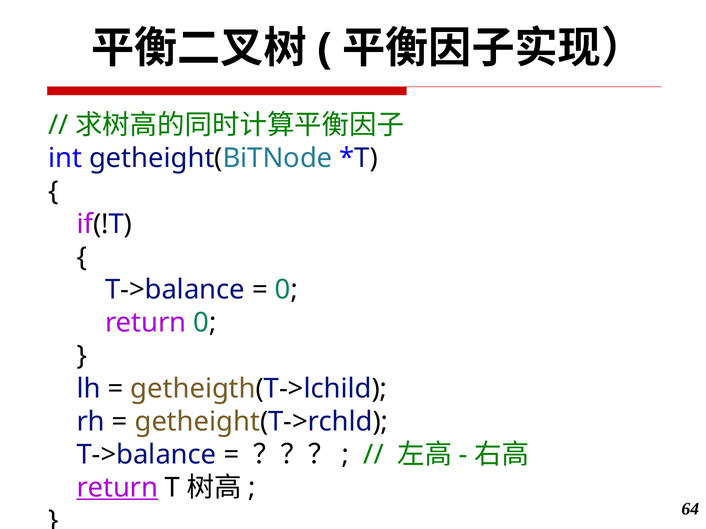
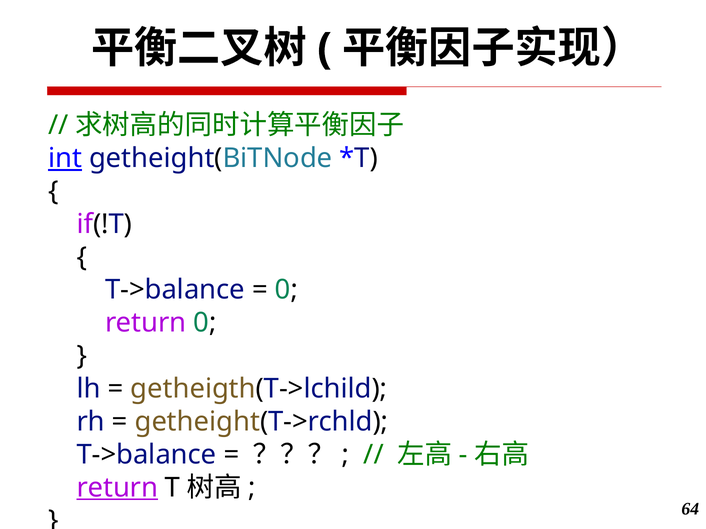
int underline: none -> present (65, 158)
